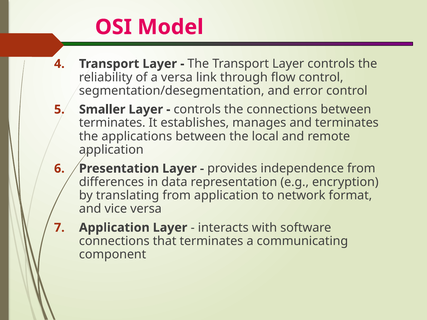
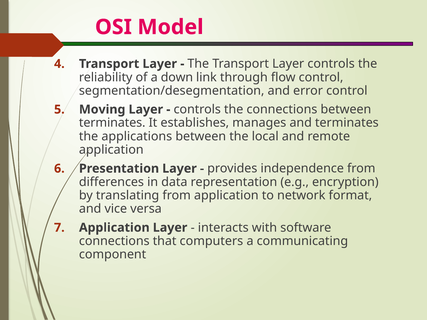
a versa: versa -> down (177, 77)
Smaller: Smaller -> Moving (102, 110)
that terminates: terminates -> computers (211, 241)
